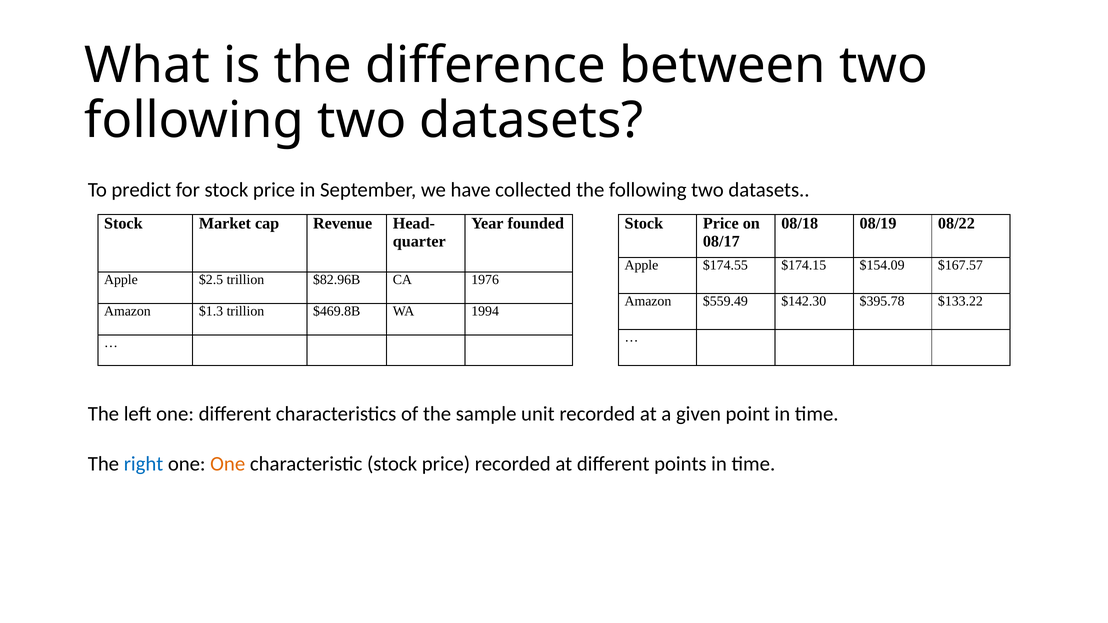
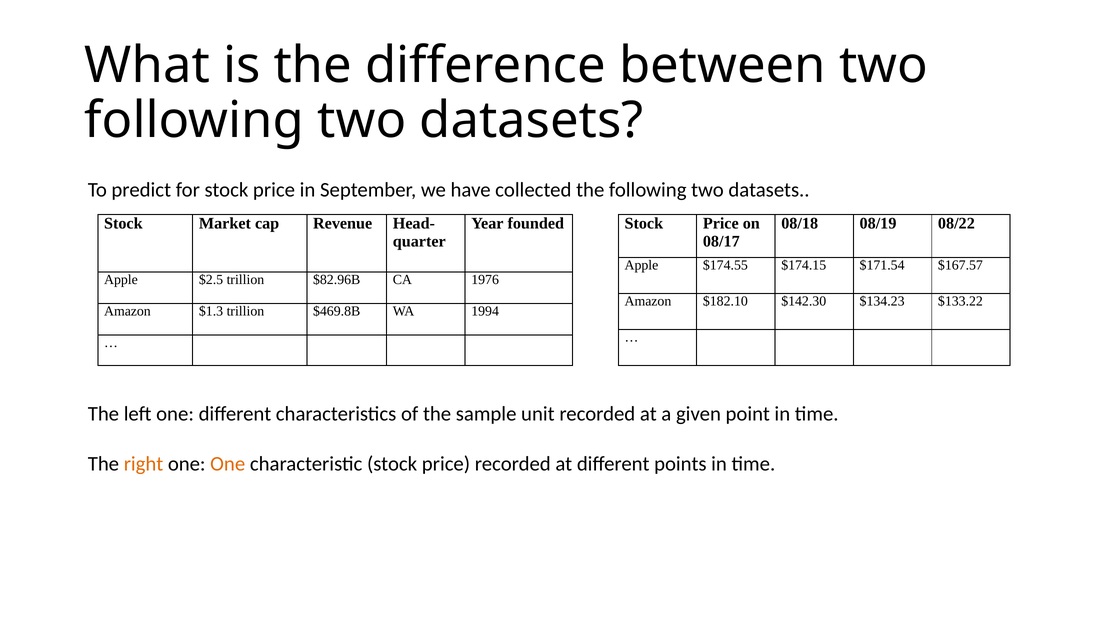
$154.09: $154.09 -> $171.54 (882, 265)
$559.49: $559.49 -> $182.10 (725, 301)
$395.78: $395.78 -> $134.23 (882, 301)
right colour: blue -> orange (144, 464)
